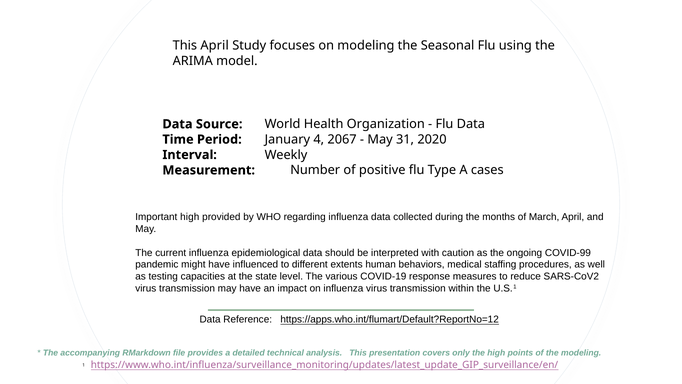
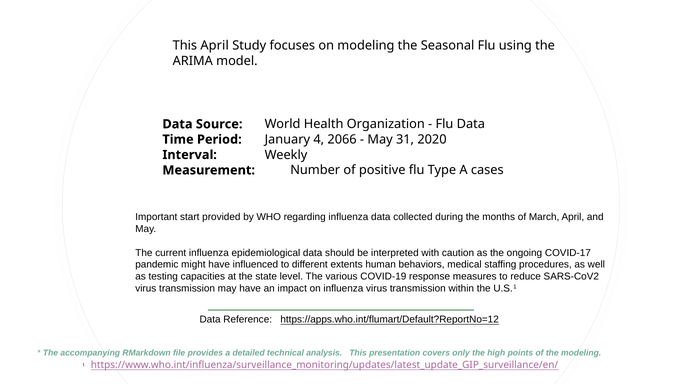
2067: 2067 -> 2066 (342, 139)
Important high: high -> start (190, 217)
COVID-99: COVID-99 -> COVID-17 (568, 252)
